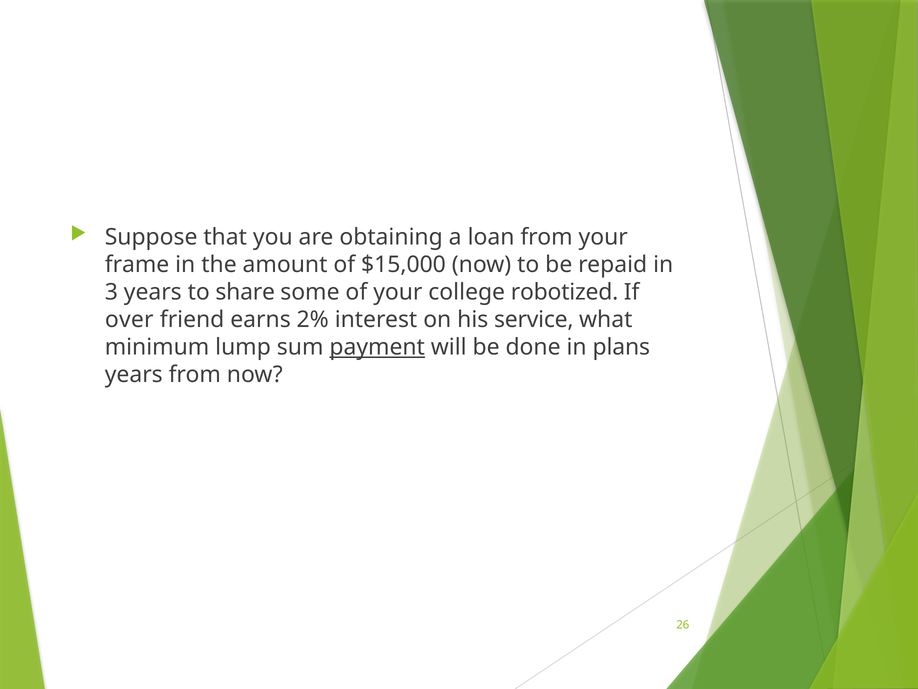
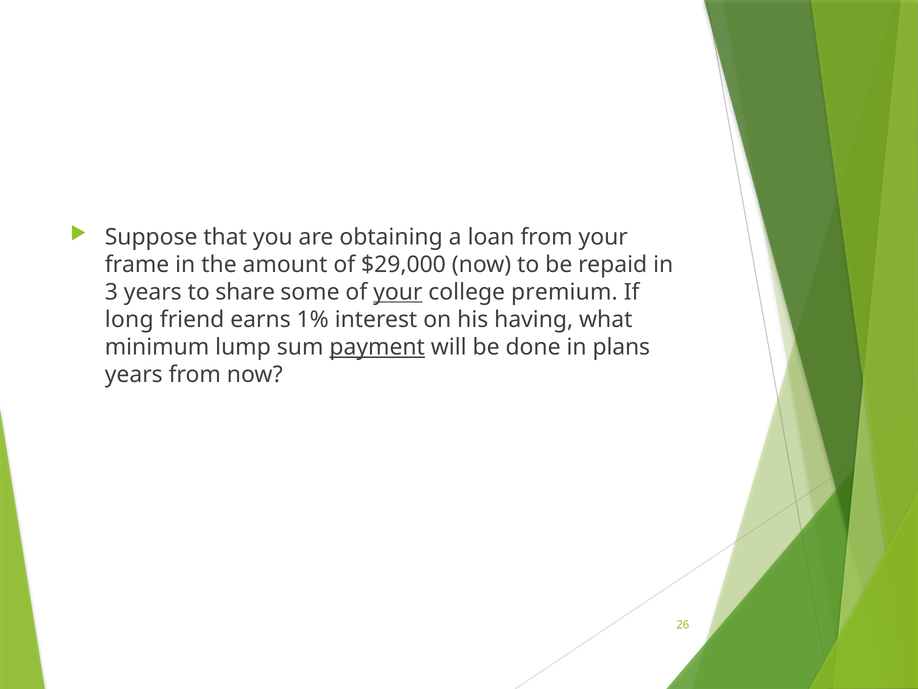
$15,000: $15,000 -> $29,000 (403, 264)
your underline: none -> present (398, 292)
robotized: robotized -> premium (564, 292)
over: over -> long (129, 320)
2%: 2% -> 1% (313, 320)
service: service -> having (534, 320)
